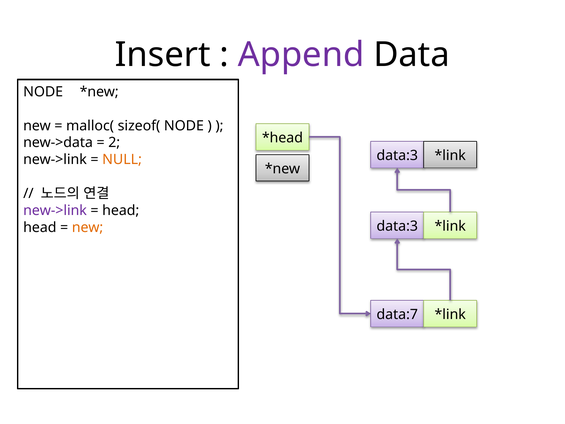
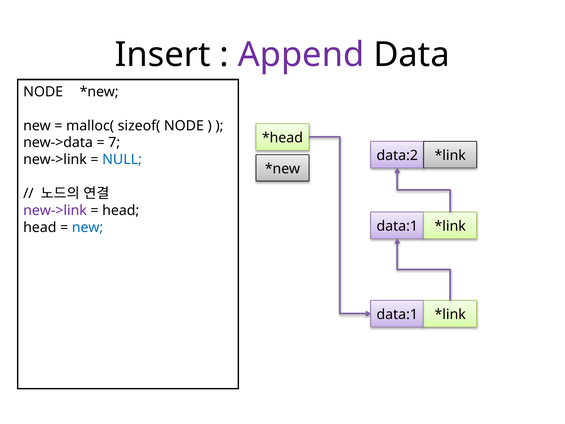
2: 2 -> 7 (114, 143)
data:3: data:3 -> data:2 (397, 155)
NULL colour: orange -> blue (122, 160)
data:3: data:3 -> data:1 (397, 226)
new colour: orange -> blue (88, 227)
data:7: data:7 -> data:1 (397, 314)
